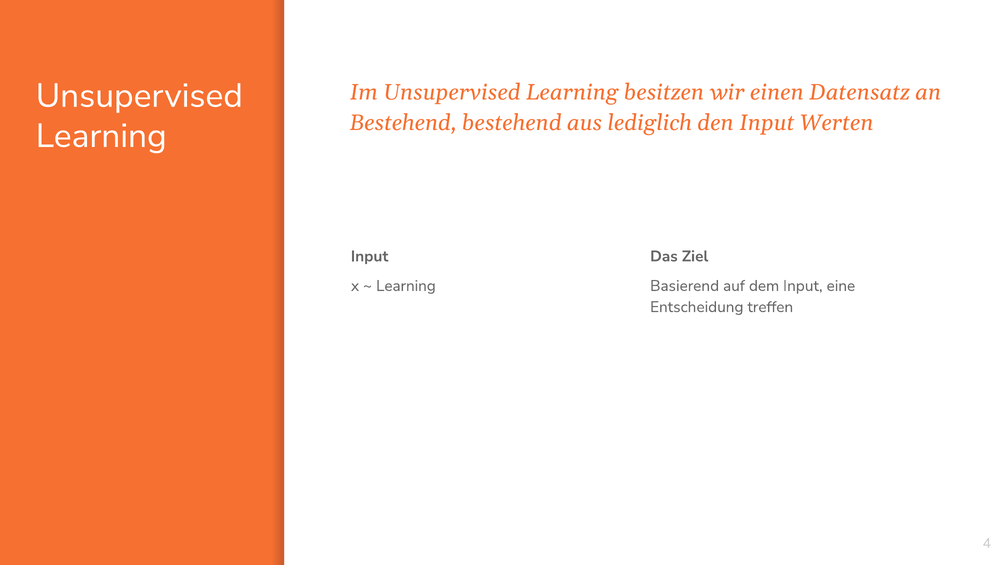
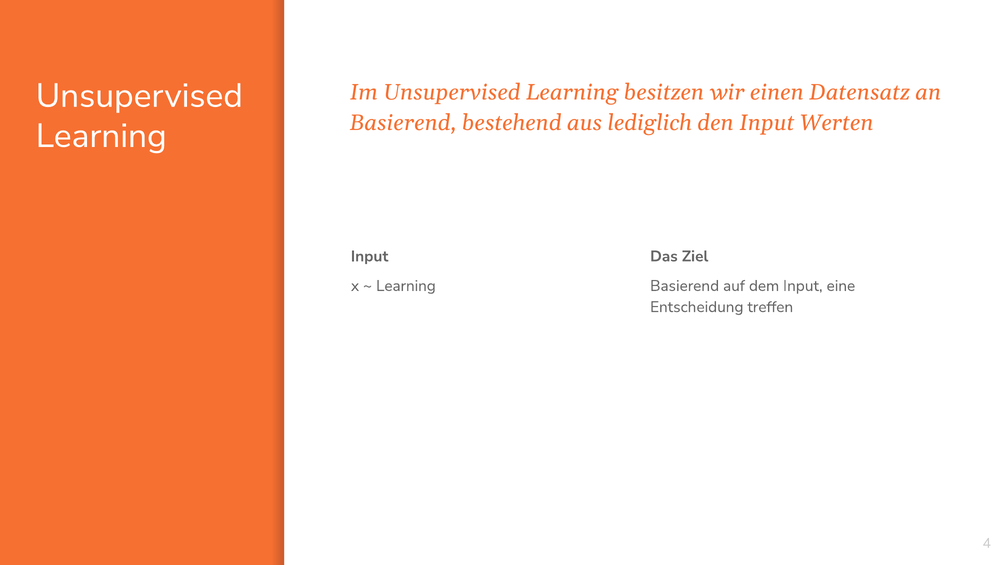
Bestehend: Bestehend -> Basierend (403, 123)
